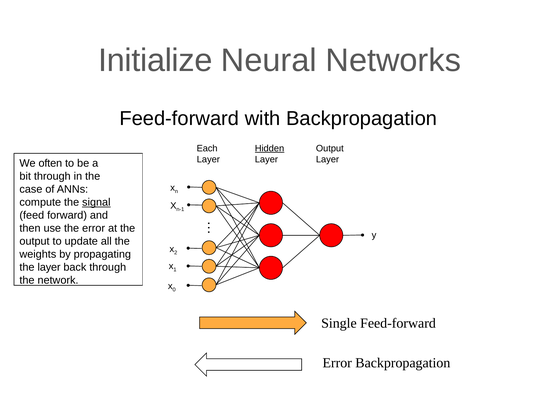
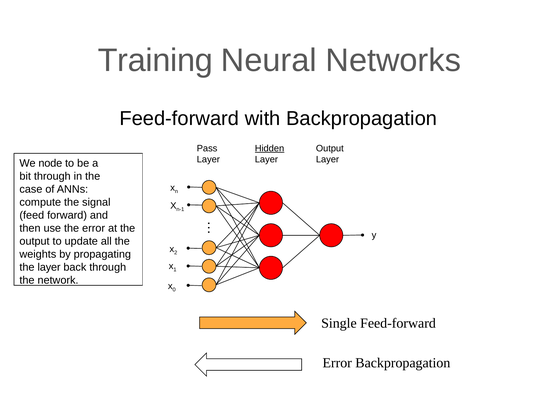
Initialize: Initialize -> Training (155, 60)
Each: Each -> Pass (207, 148)
often: often -> node (50, 163)
signal underline: present -> none (96, 202)
